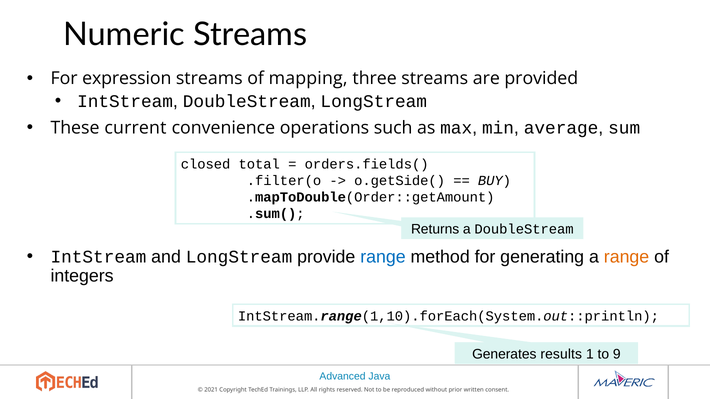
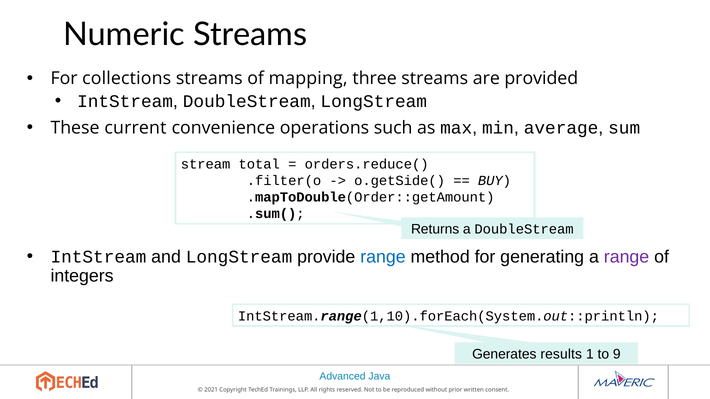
expression: expression -> collections (127, 79)
closed: closed -> stream (206, 164)
orders.fields(: orders.fields( -> orders.reduce( (367, 164)
range colour: orange -> purple (627, 257)
